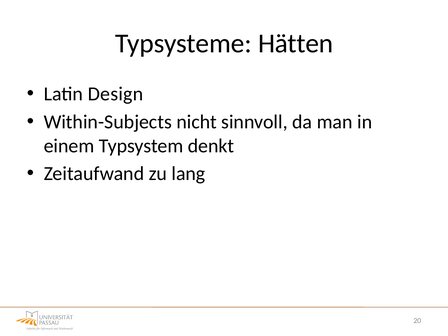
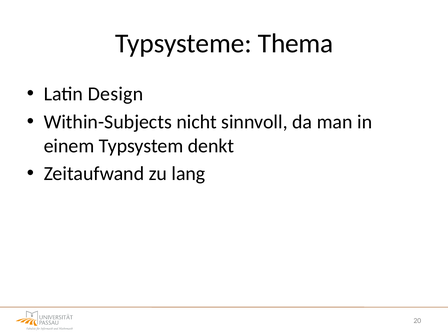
Hätten: Hätten -> Thema (296, 43)
